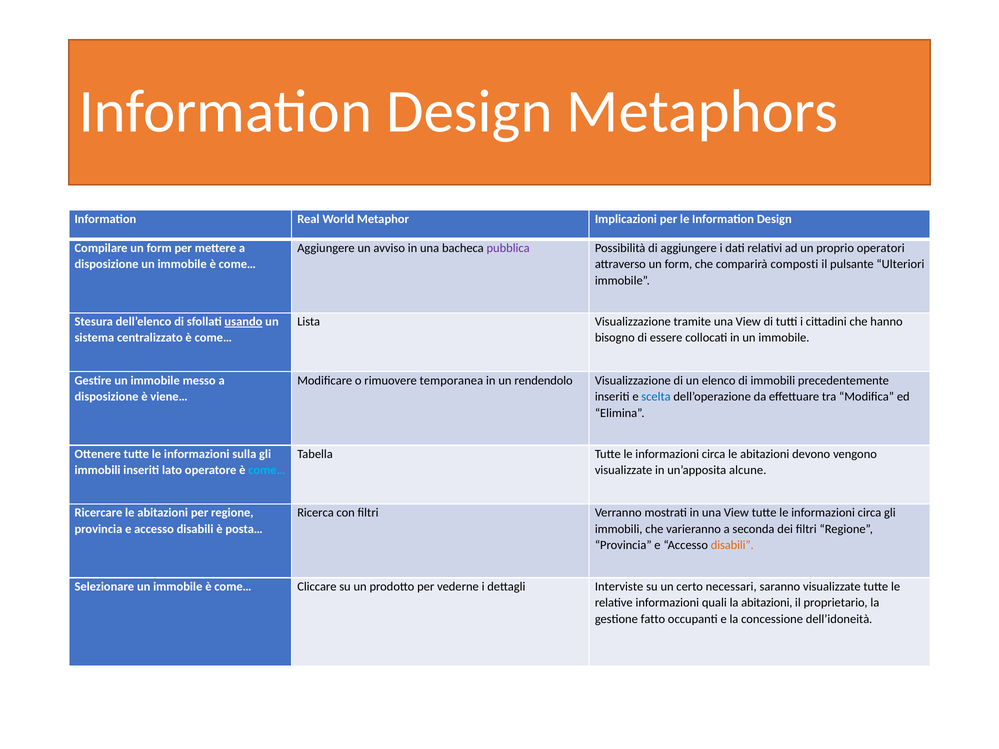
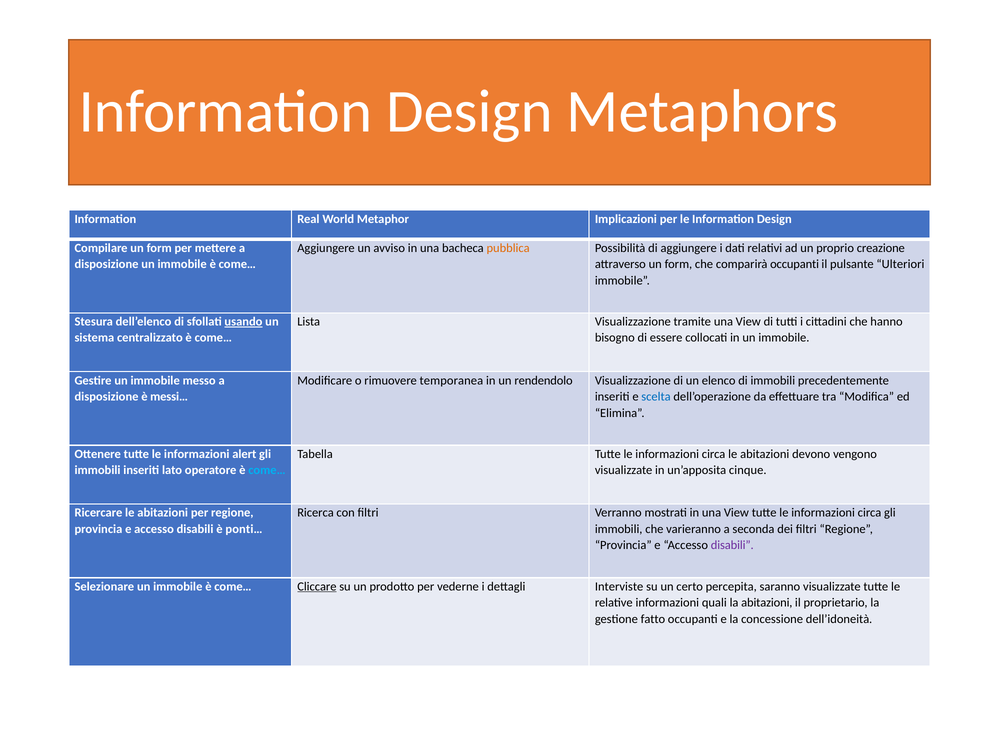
pubblica colour: purple -> orange (508, 248)
operatori: operatori -> creazione (881, 248)
comparirà composti: composti -> occupanti (795, 264)
viene…: viene… -> messi… (169, 397)
sulla: sulla -> alert (244, 454)
alcune: alcune -> cinque (748, 470)
posta…: posta… -> ponti… (244, 529)
disabili colour: orange -> purple (732, 545)
Cliccare underline: none -> present (317, 587)
necessari: necessari -> percepita (731, 587)
